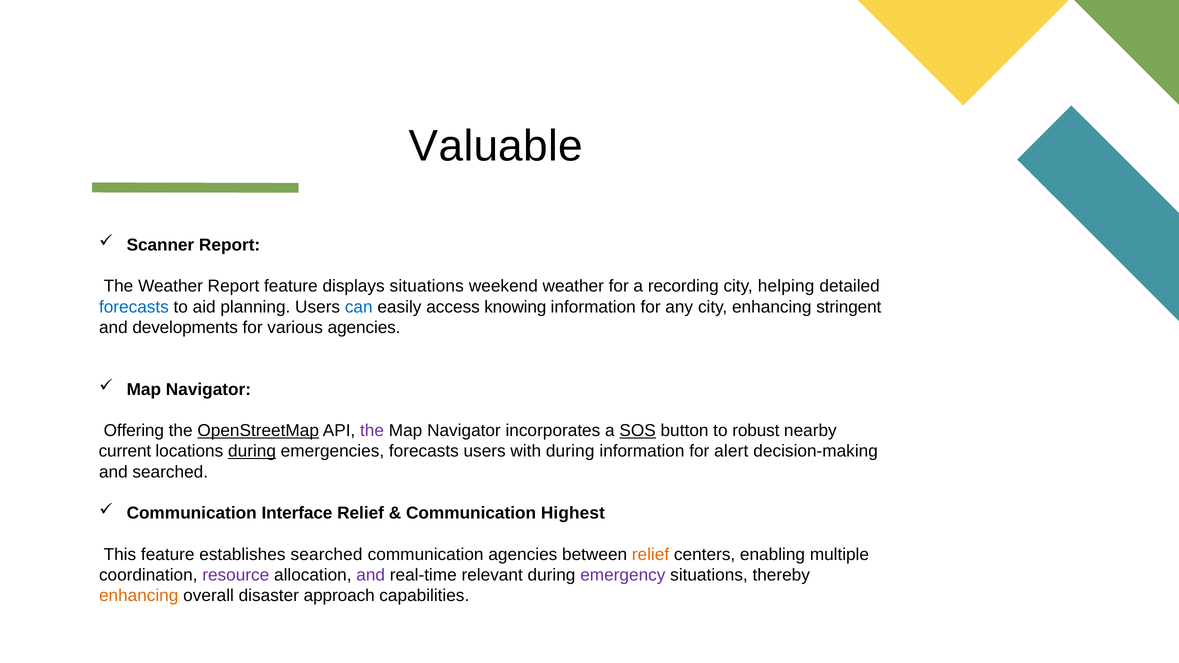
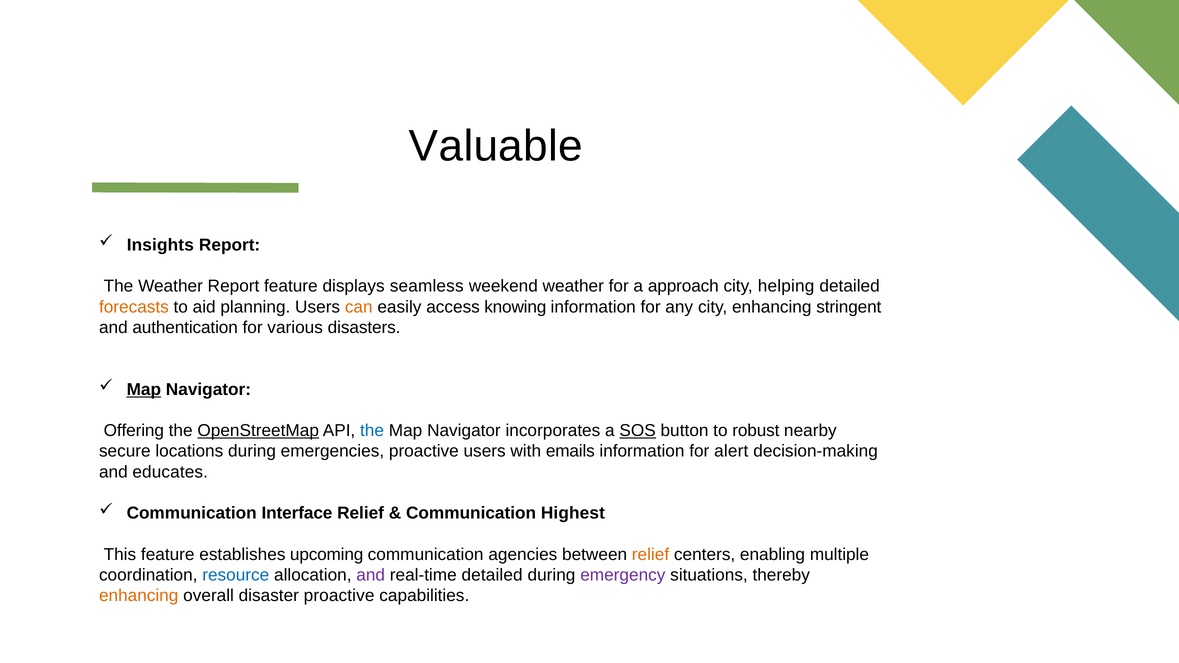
Scanner: Scanner -> Insights (160, 245)
displays situations: situations -> seamless (427, 286)
recording: recording -> approach (683, 286)
forecasts colour: blue -> orange (134, 307)
can colour: blue -> orange (359, 307)
developments: developments -> authentication (185, 328)
various agencies: agencies -> disasters (364, 328)
Map underline: none -> present (144, 390)
the colour: purple -> blue (372, 431)
current: current -> secure (125, 451)
during underline: present -> none (252, 451)
emergencies forecasts: forecasts -> proactive (424, 451)
with during: during -> emails (570, 451)
and searched: searched -> educates (170, 472)
establishes searched: searched -> upcoming (327, 555)
resource colour: purple -> blue (236, 575)
real-time relevant: relevant -> detailed (492, 575)
disaster approach: approach -> proactive (339, 596)
